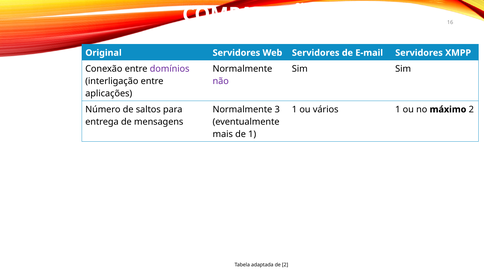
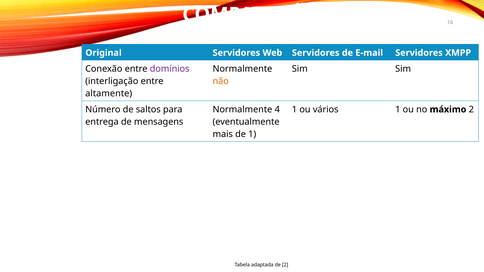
não colour: purple -> orange (221, 81)
aplicações: aplicações -> altamente (109, 94)
3: 3 -> 4 (277, 110)
